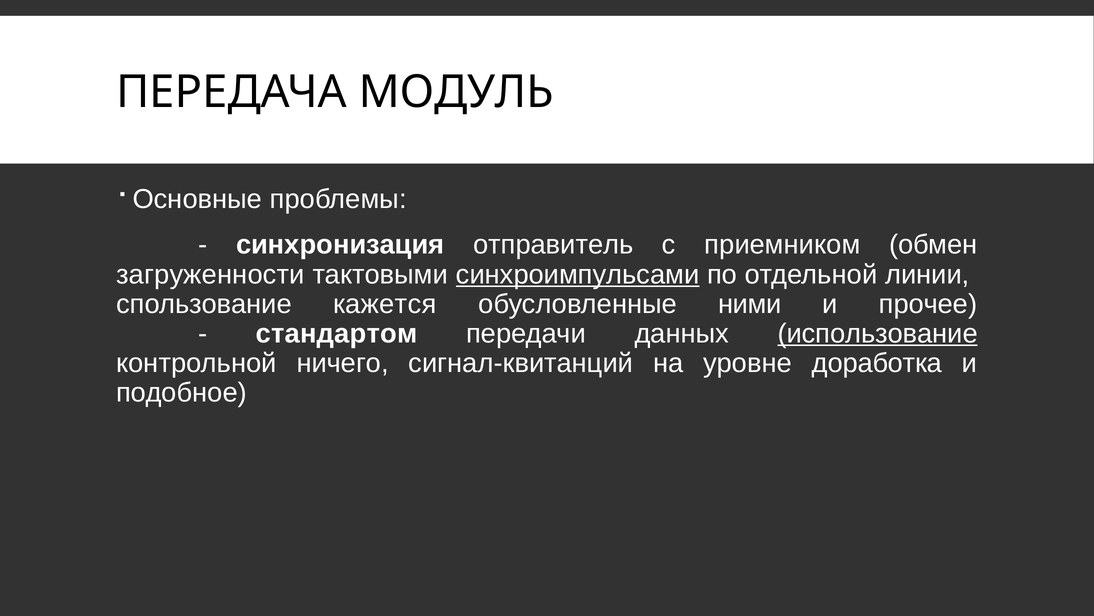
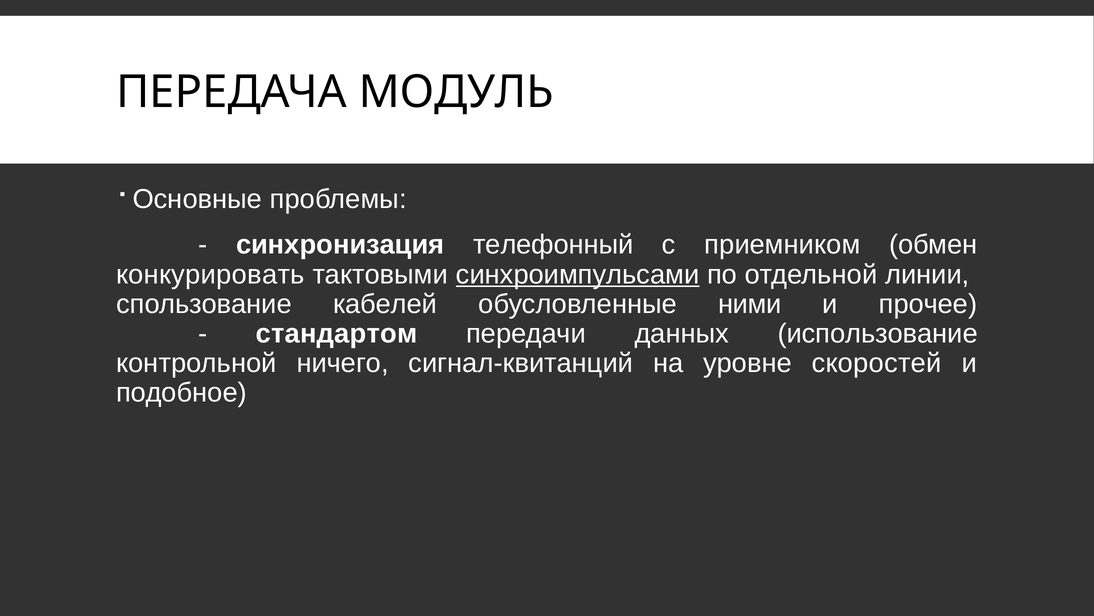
отправитель: отправитель -> телефонный (553, 245)
загруженности: загруженности -> конкурировать (210, 274)
кажется: кажется -> кабелей (385, 304)
использование underline: present -> none (878, 333)
доработка: доработка -> скоростей (877, 363)
